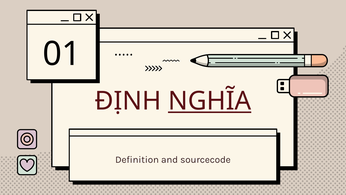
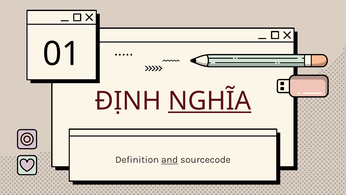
and underline: none -> present (170, 159)
